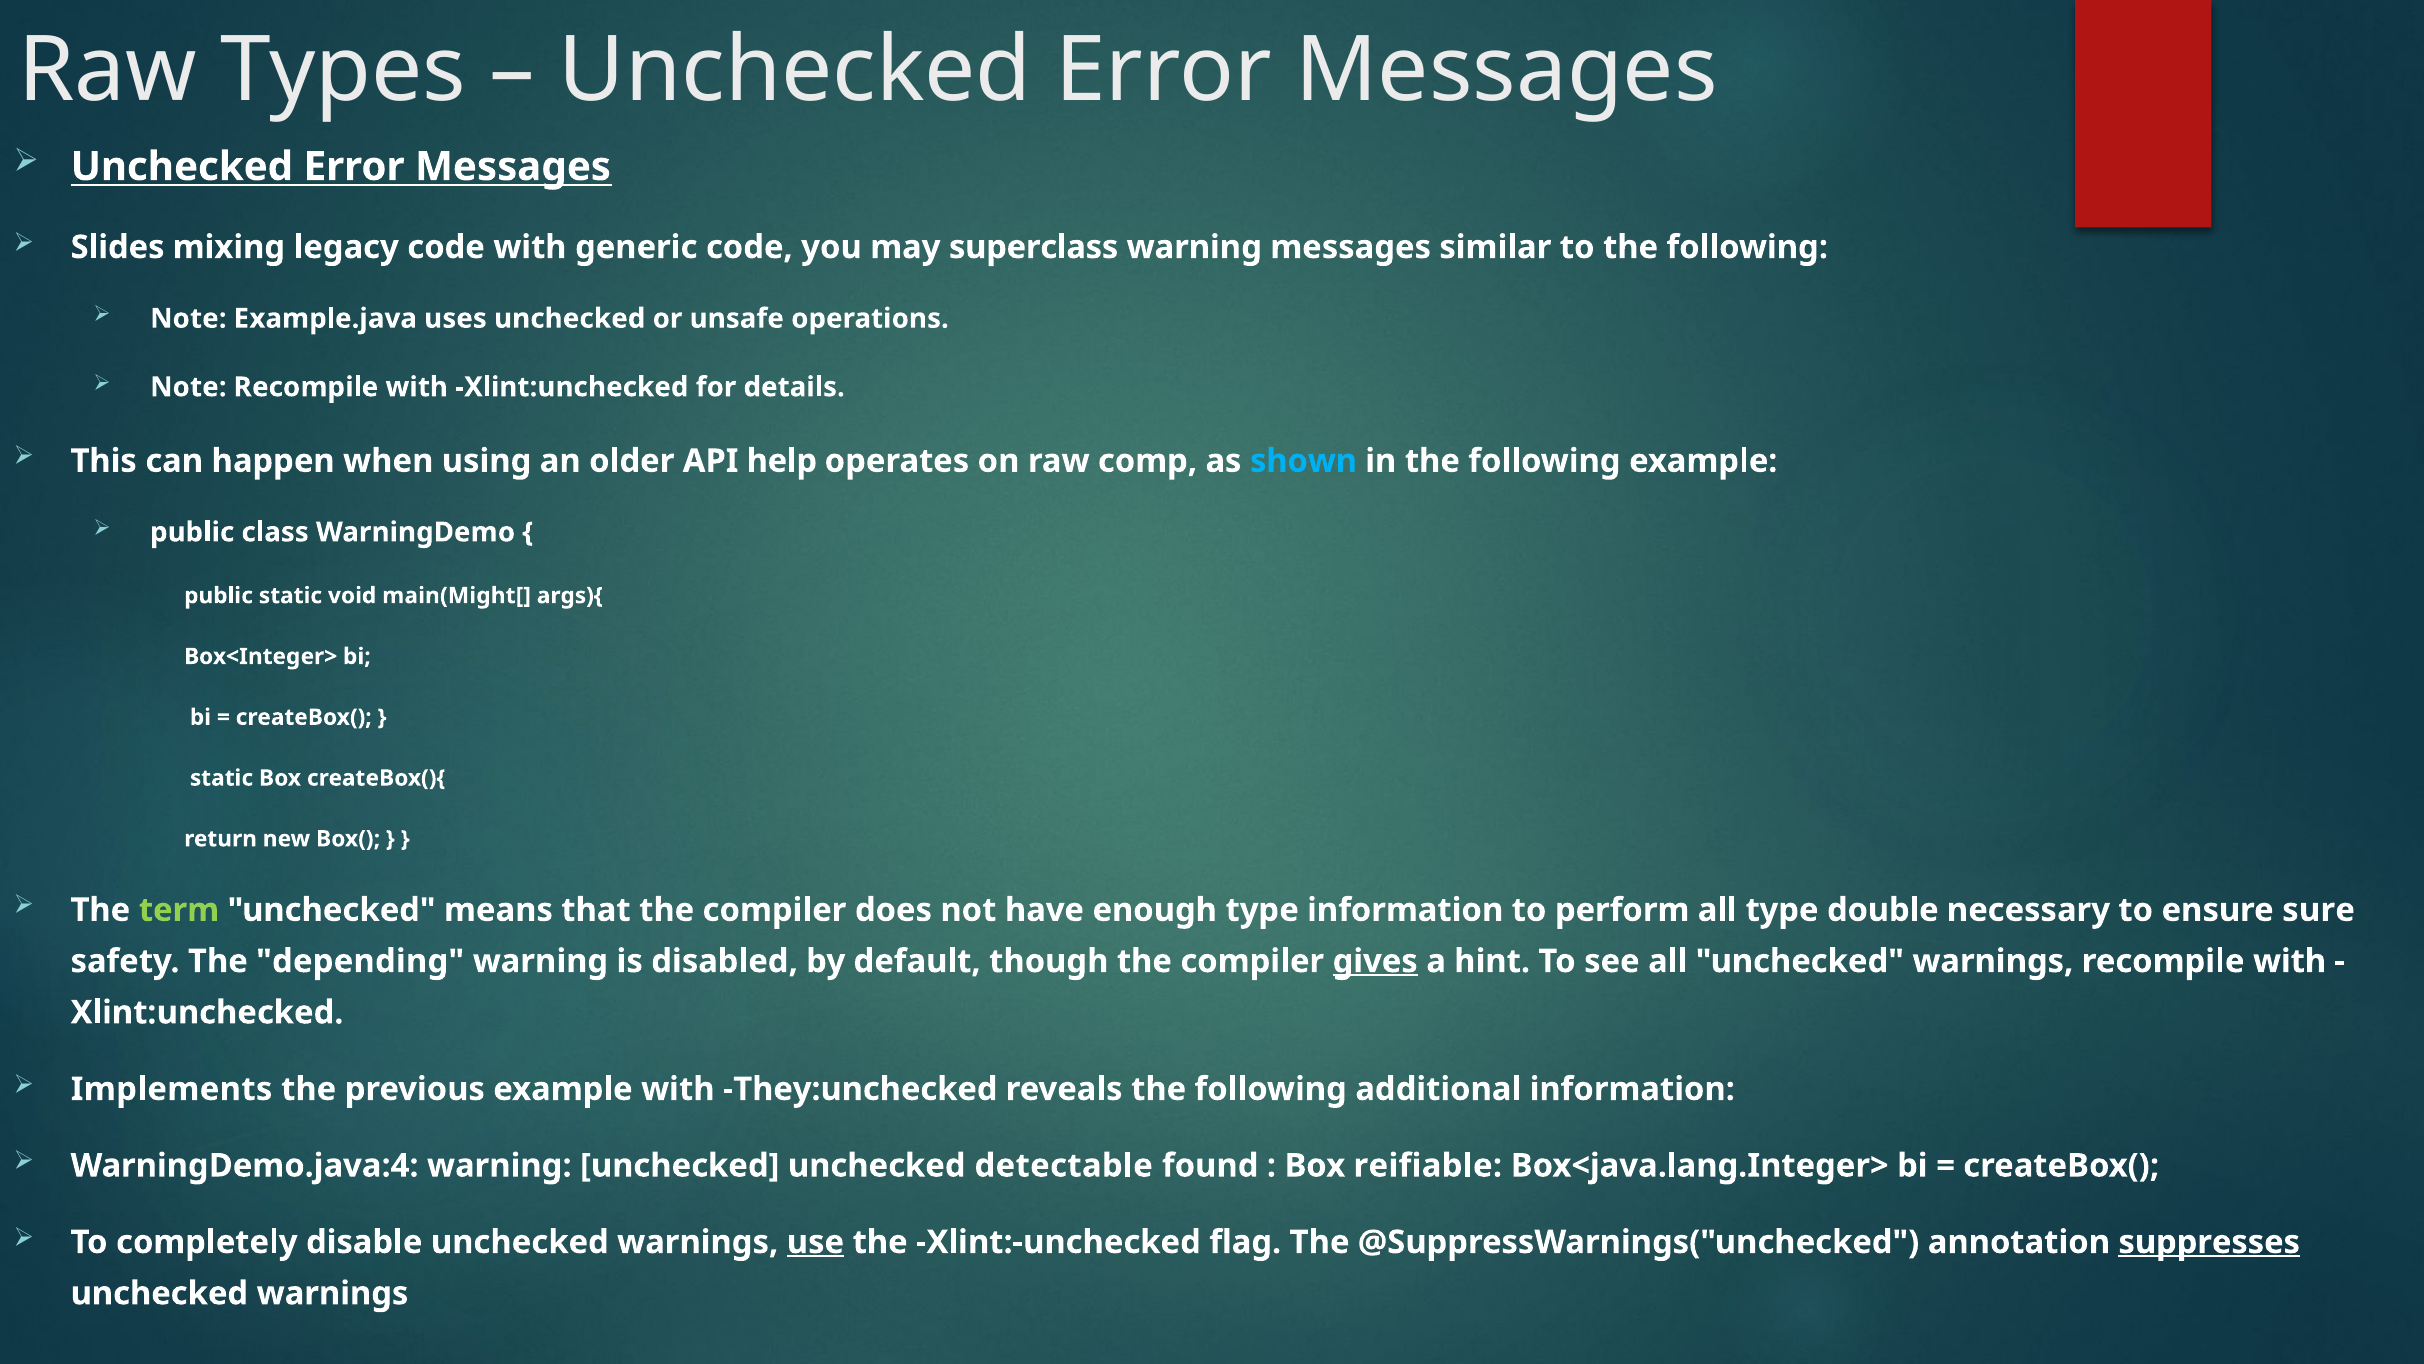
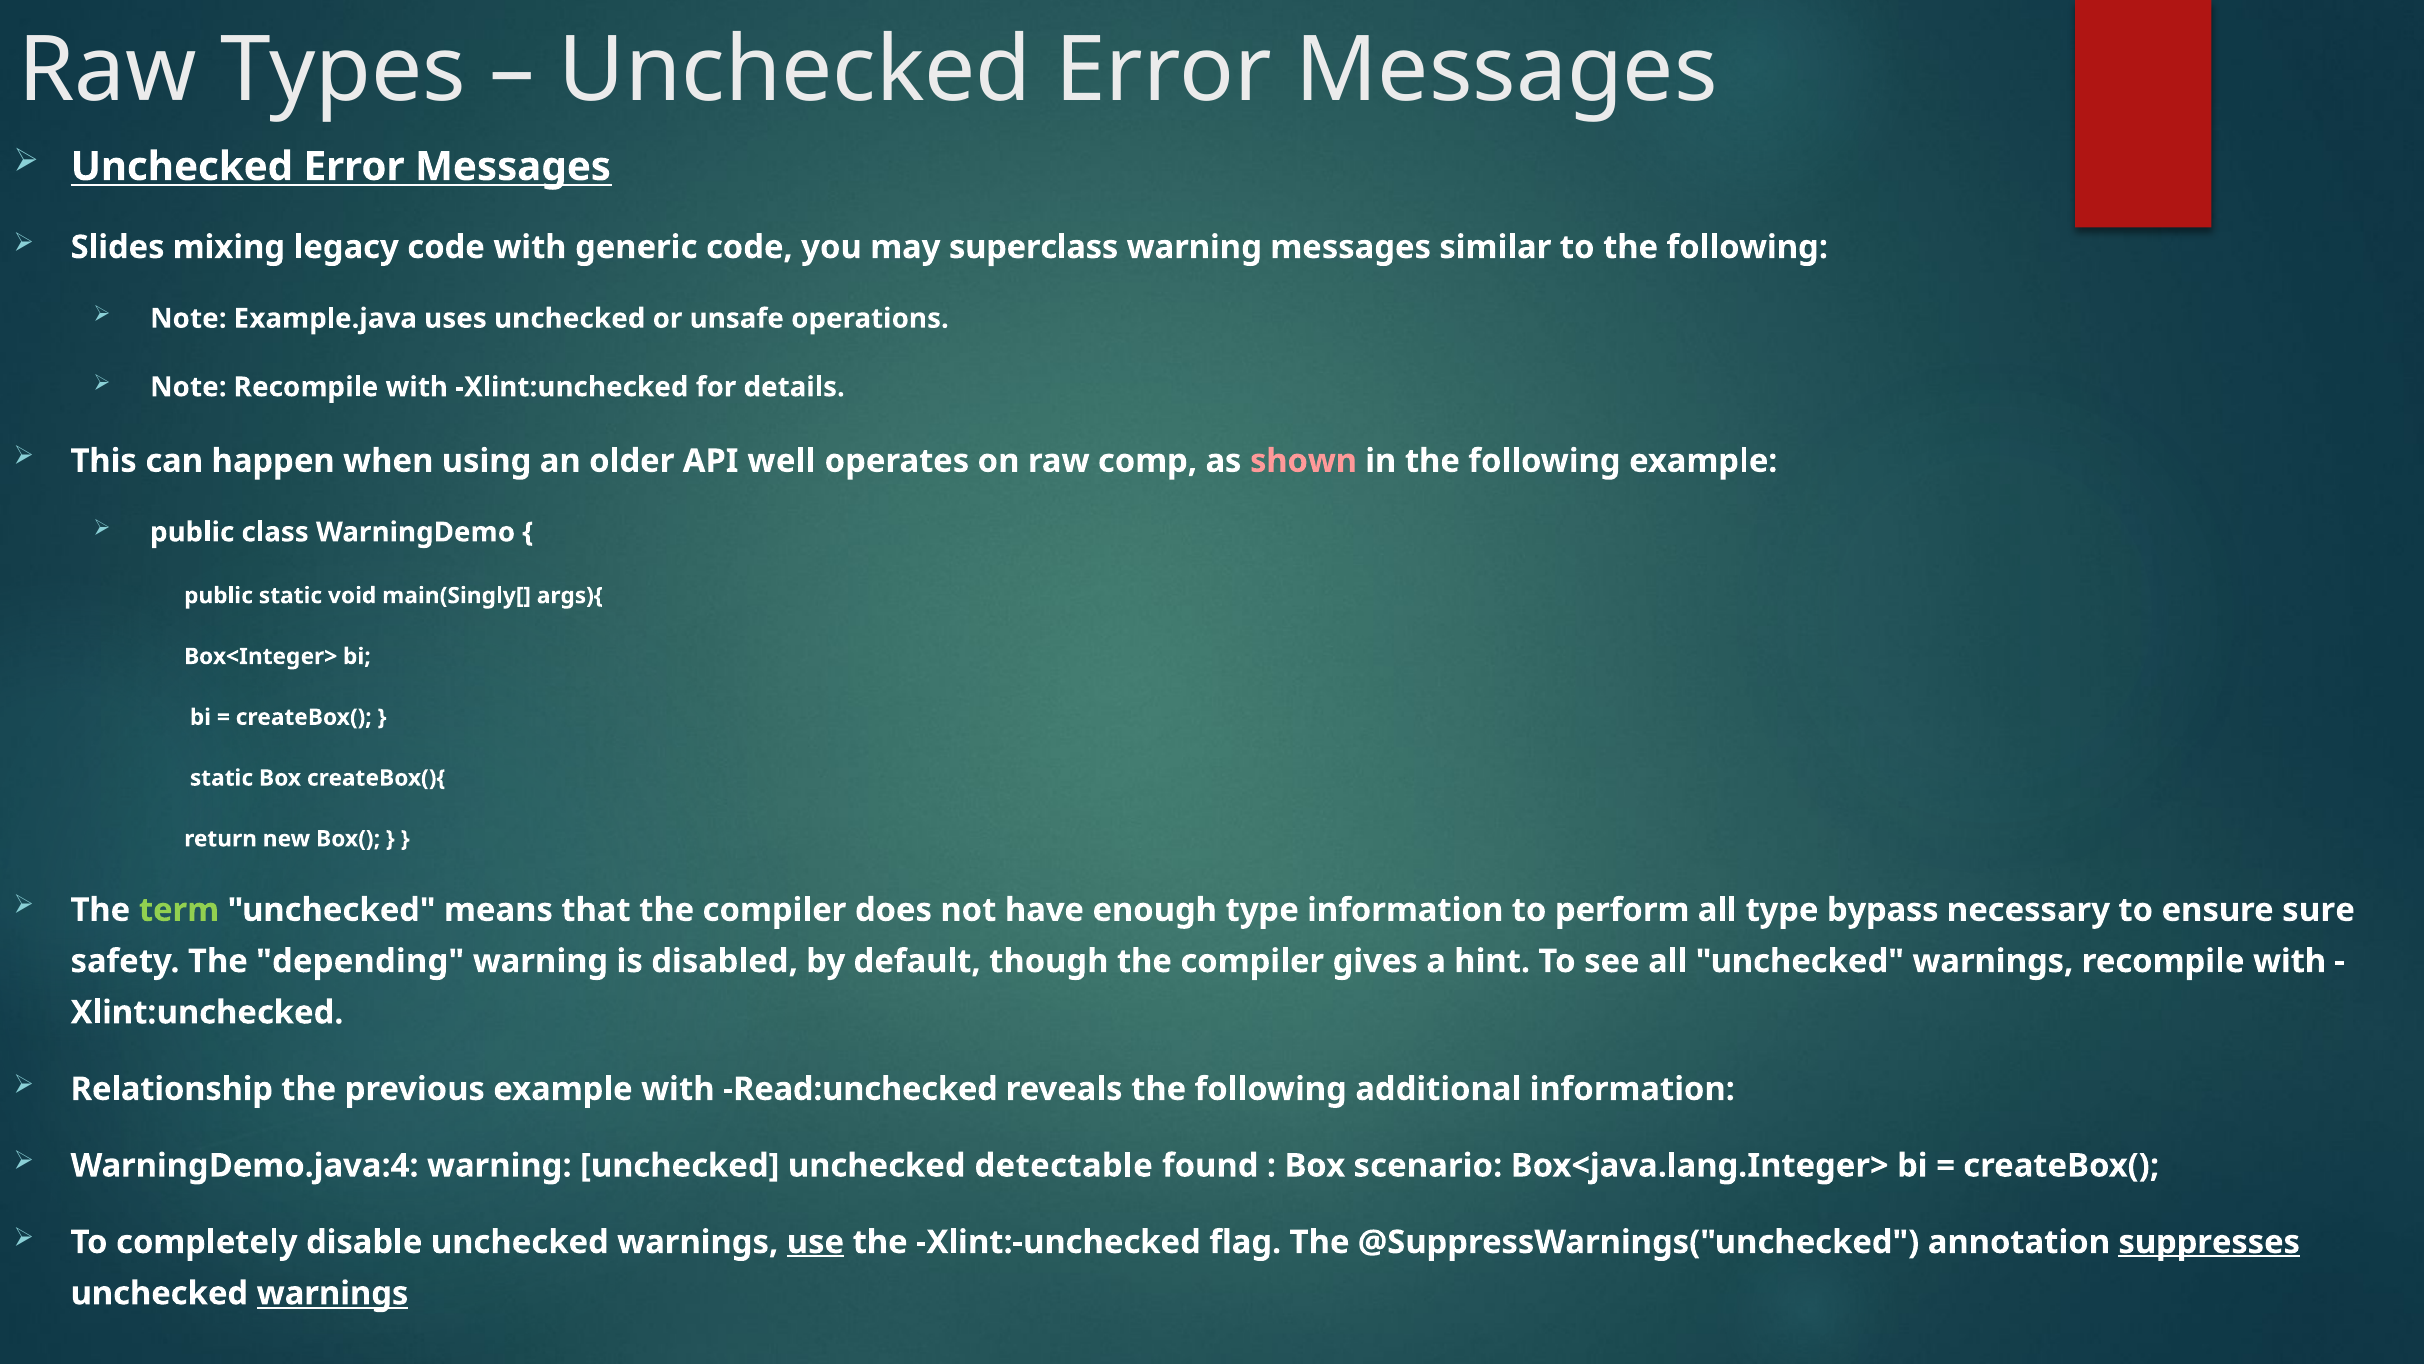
help: help -> well (782, 461)
shown colour: light blue -> pink (1304, 461)
main(Might[: main(Might[ -> main(Singly[ (457, 596)
double: double -> bypass (1883, 910)
gives underline: present -> none (1375, 961)
Implements: Implements -> Relationship (172, 1089)
They:unchecked: They:unchecked -> Read:unchecked (860, 1089)
reifiable: reifiable -> scenario (1428, 1165)
warnings underline: none -> present (333, 1293)
